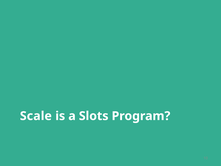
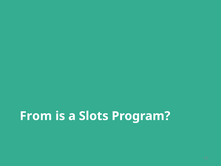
Scale: Scale -> From (36, 116)
